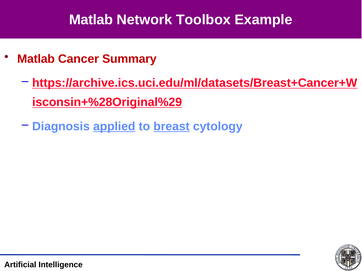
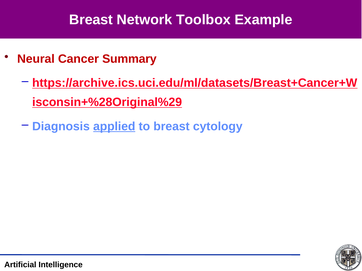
Matlab: Matlab -> Breast (91, 20)
Matlab: Matlab -> Neural (36, 59)
breast underline: present -> none (172, 127)
